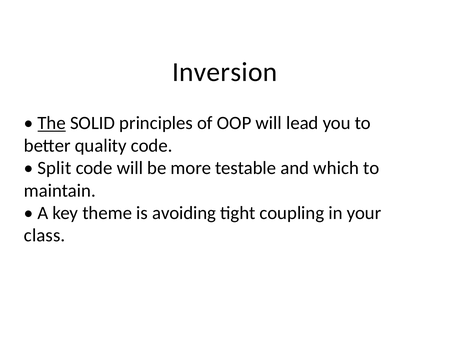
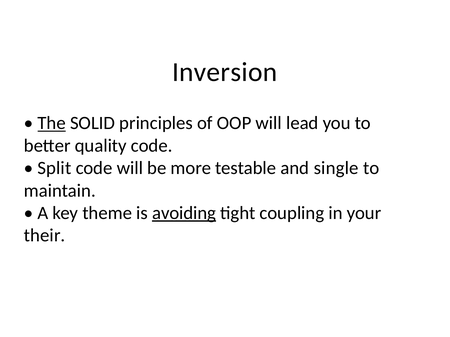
which: which -> single (336, 168)
avoiding underline: none -> present (184, 213)
class: class -> their (45, 236)
